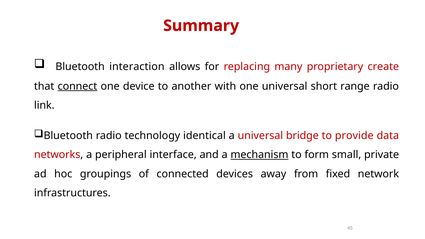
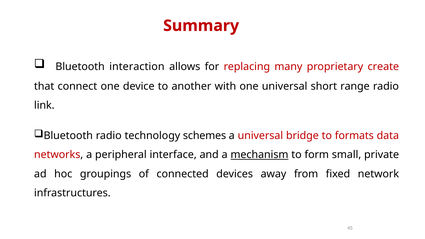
connect underline: present -> none (77, 86)
identical: identical -> schemes (205, 136)
provide: provide -> formats (354, 136)
